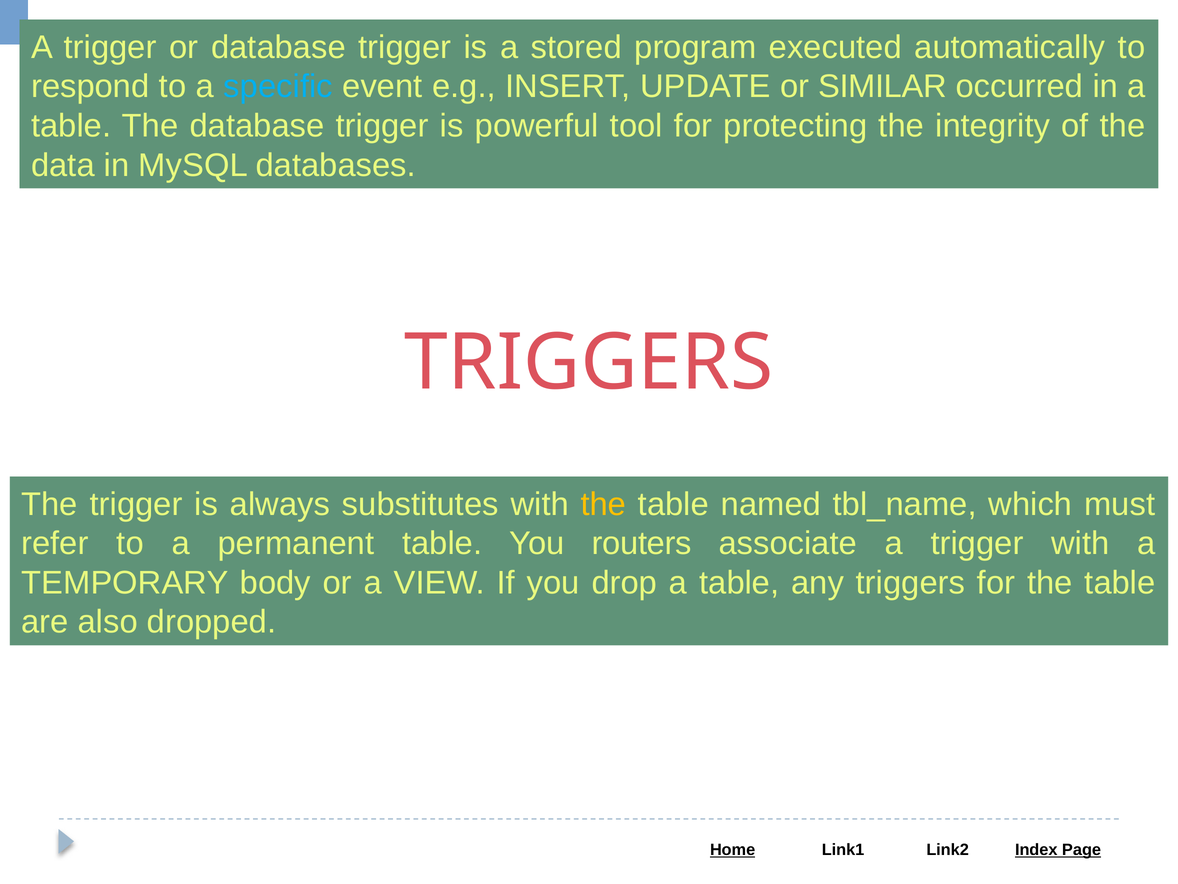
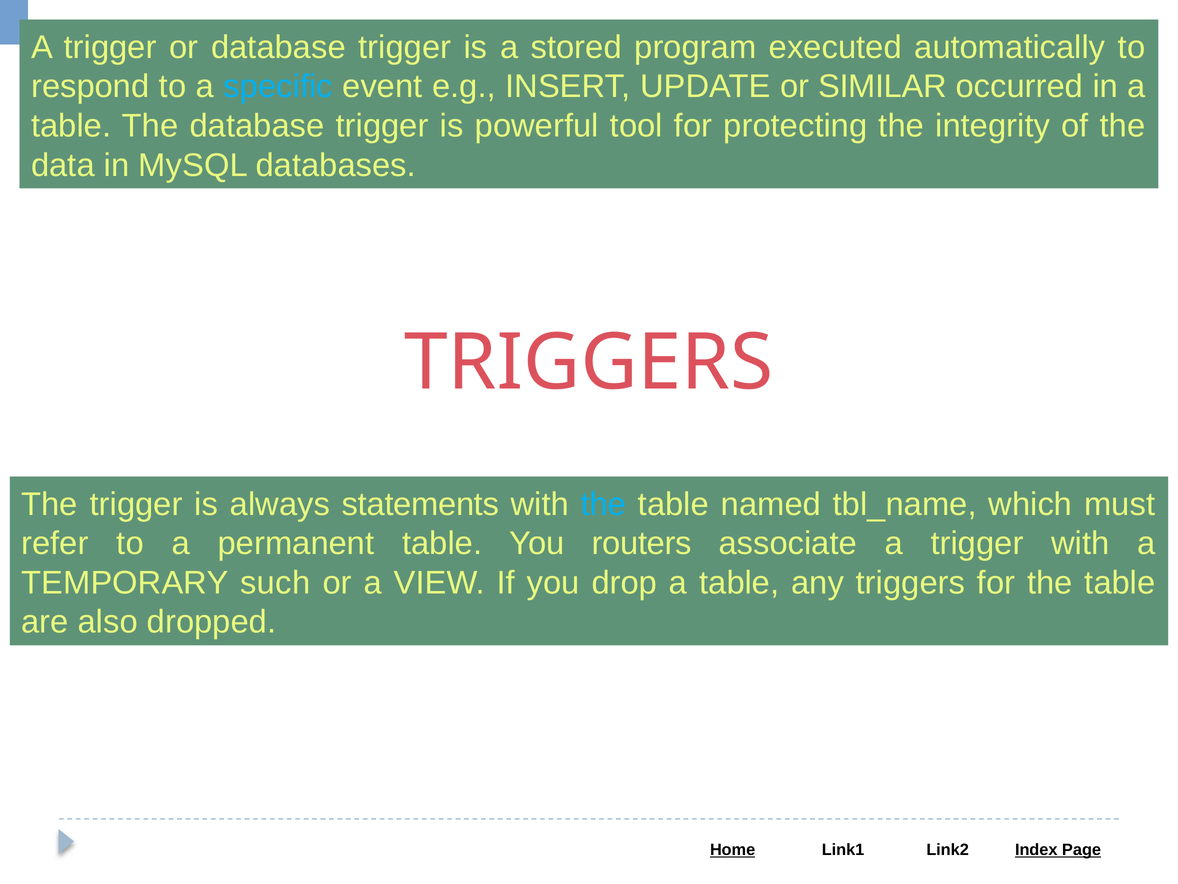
substitutes: substitutes -> statements (420, 504)
the colour: yellow -> light blue (603, 504)
body: body -> such (275, 583)
